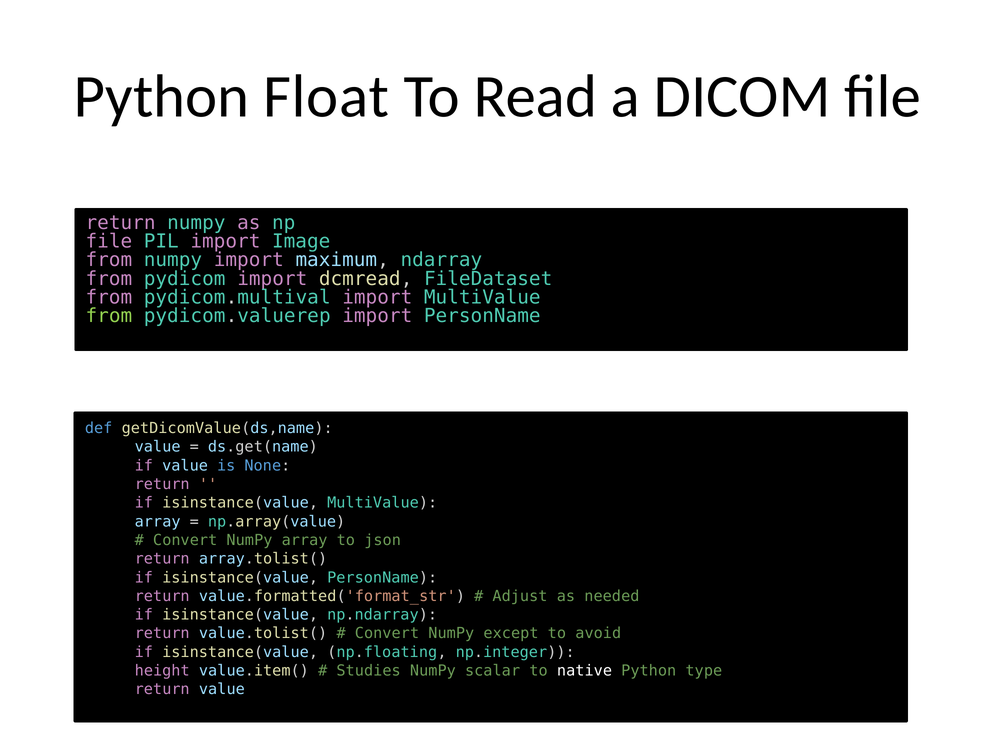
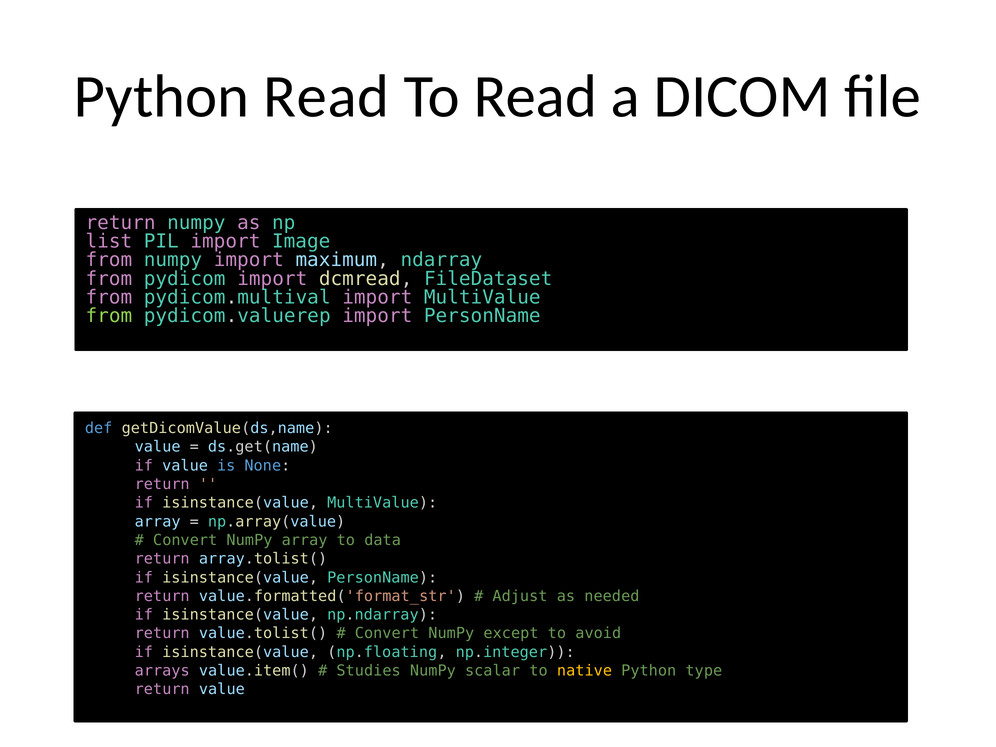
Python Float: Float -> Read (326, 96)
file: file -> list (109, 241)
json: json -> data (383, 540)
height: height -> arrays (162, 671)
native colour: white -> yellow (585, 671)
